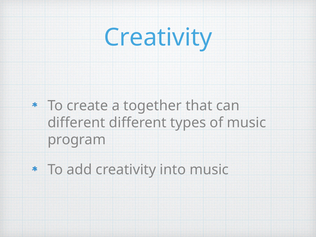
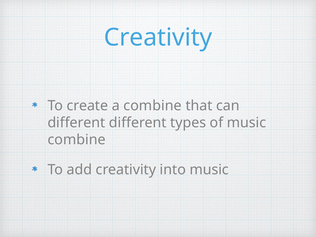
a together: together -> combine (153, 106)
program: program -> combine (77, 140)
